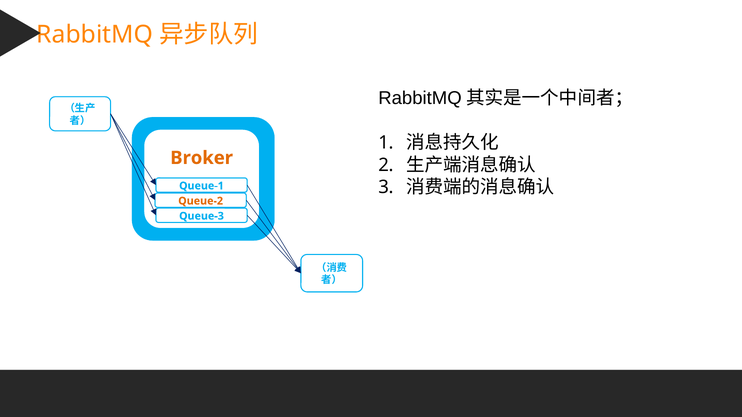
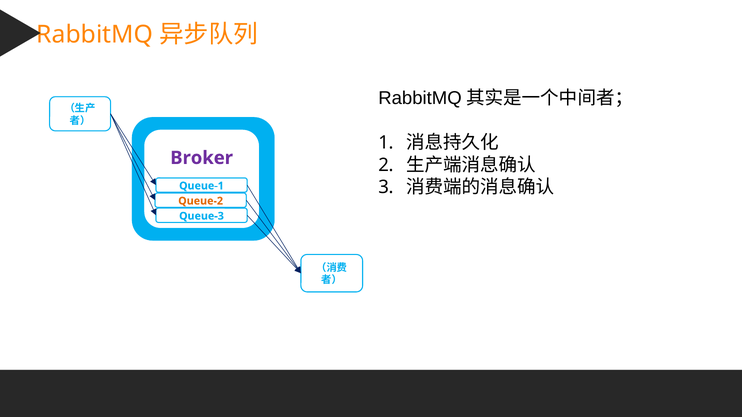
Broker colour: orange -> purple (202, 158)
